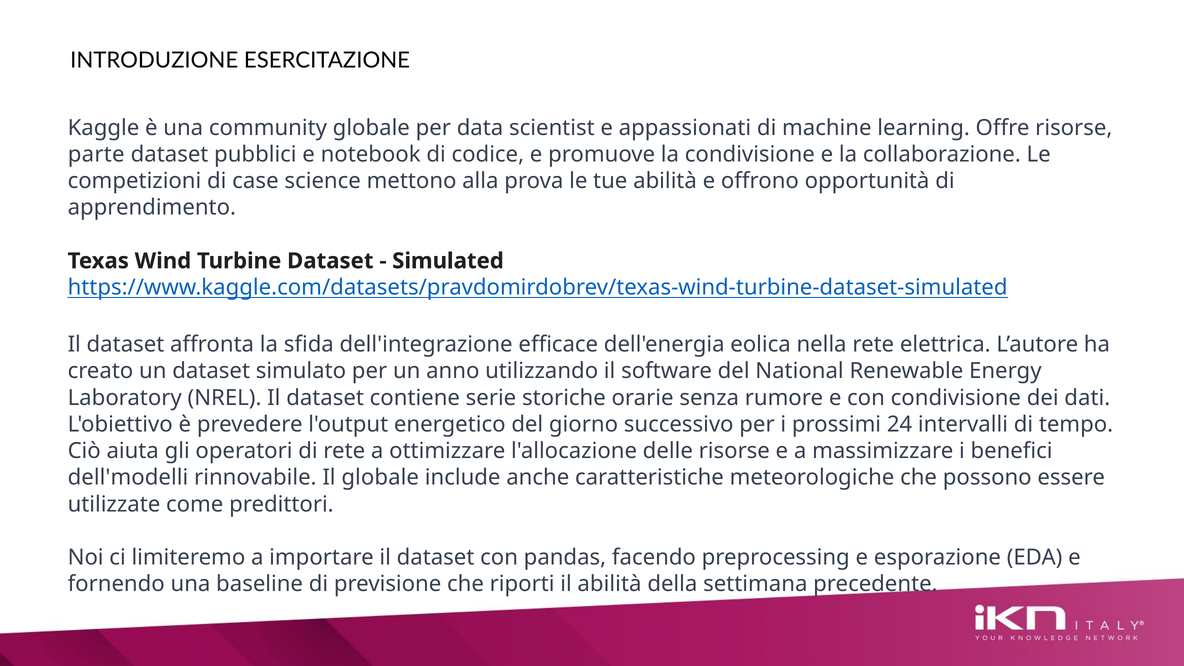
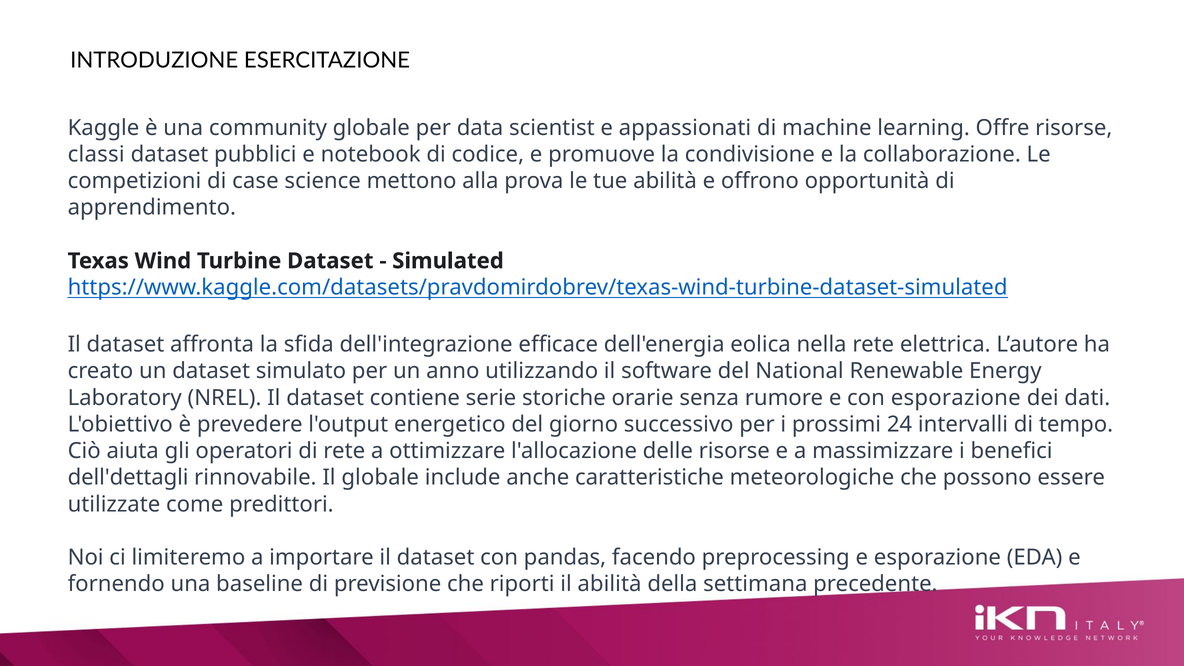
parte: parte -> classi (96, 154)
con condivisione: condivisione -> esporazione (956, 398)
dell'modelli: dell'modelli -> dell'dettagli (128, 478)
